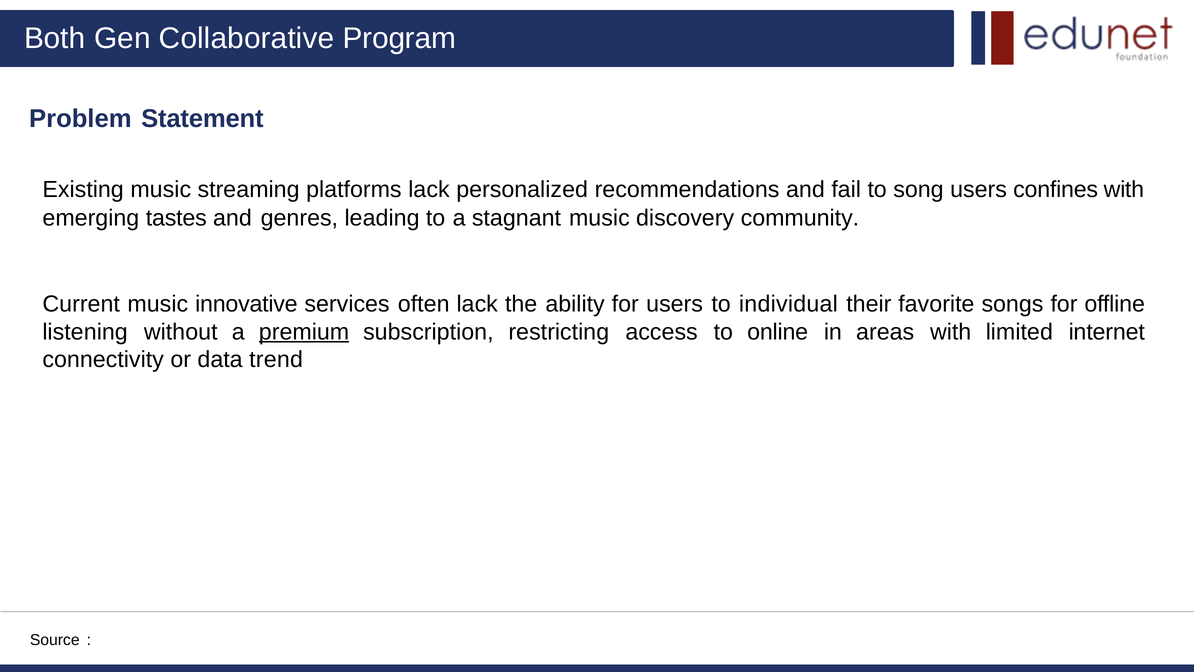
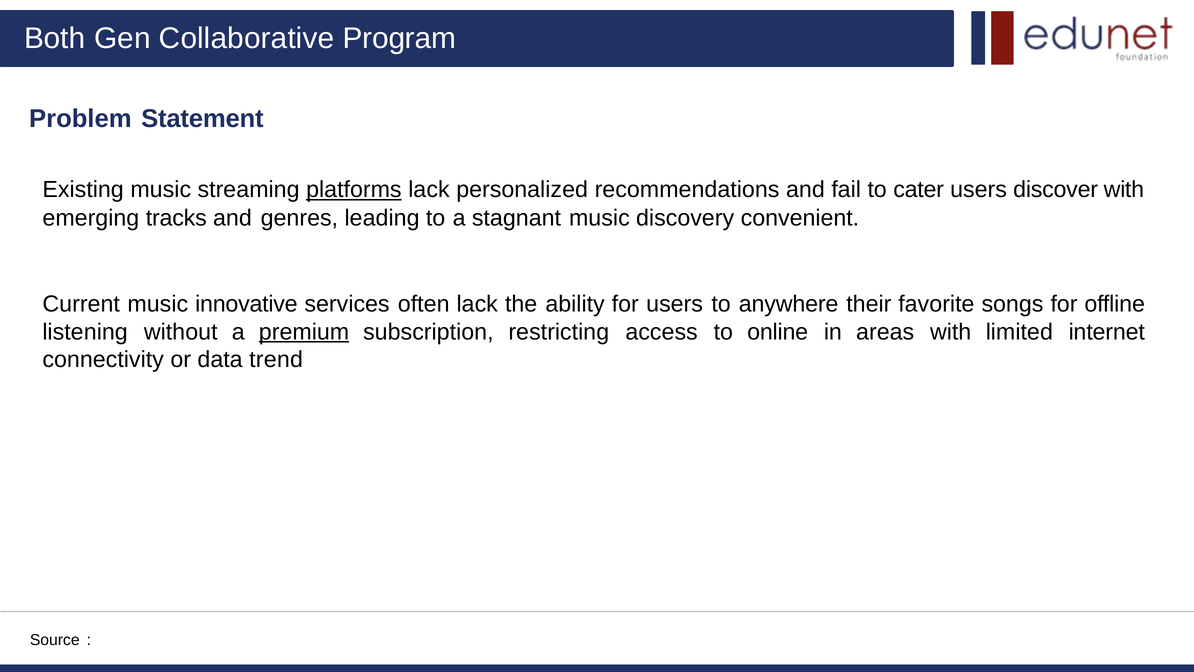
platforms underline: none -> present (354, 190)
song: song -> cater (919, 190)
confines: confines -> discover (1056, 190)
tastes: tastes -> tracks (176, 218)
community: community -> convenient (800, 218)
individual: individual -> anywhere (789, 304)
